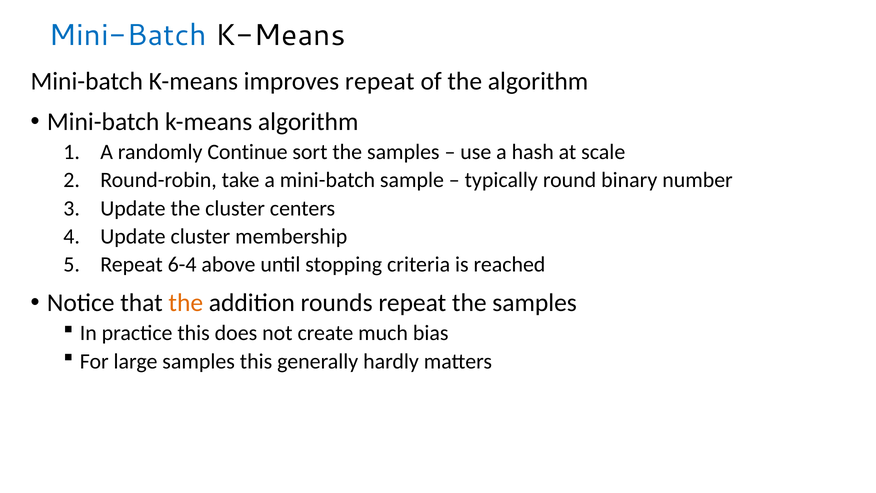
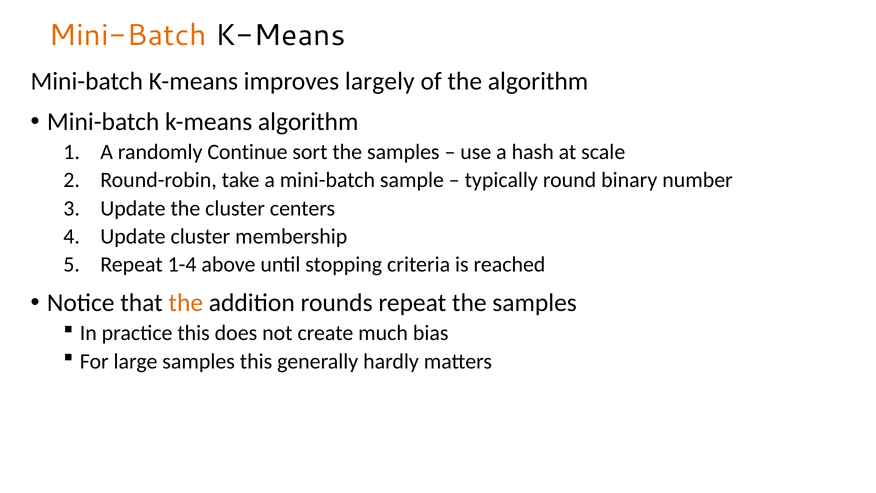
Mini-Batch colour: blue -> orange (128, 35)
improves repeat: repeat -> largely (380, 81)
6-4: 6-4 -> 1-4 (182, 265)
